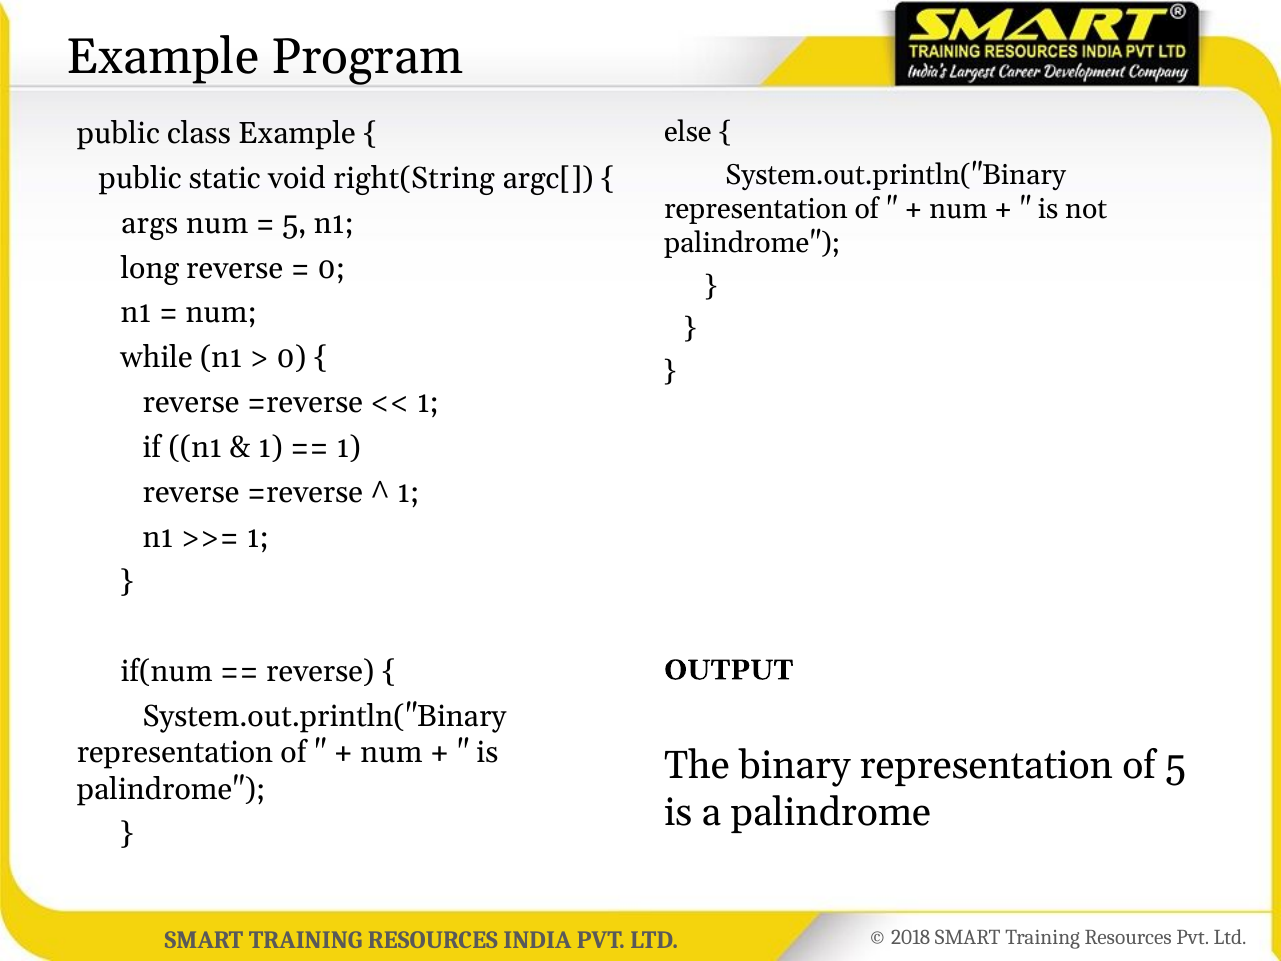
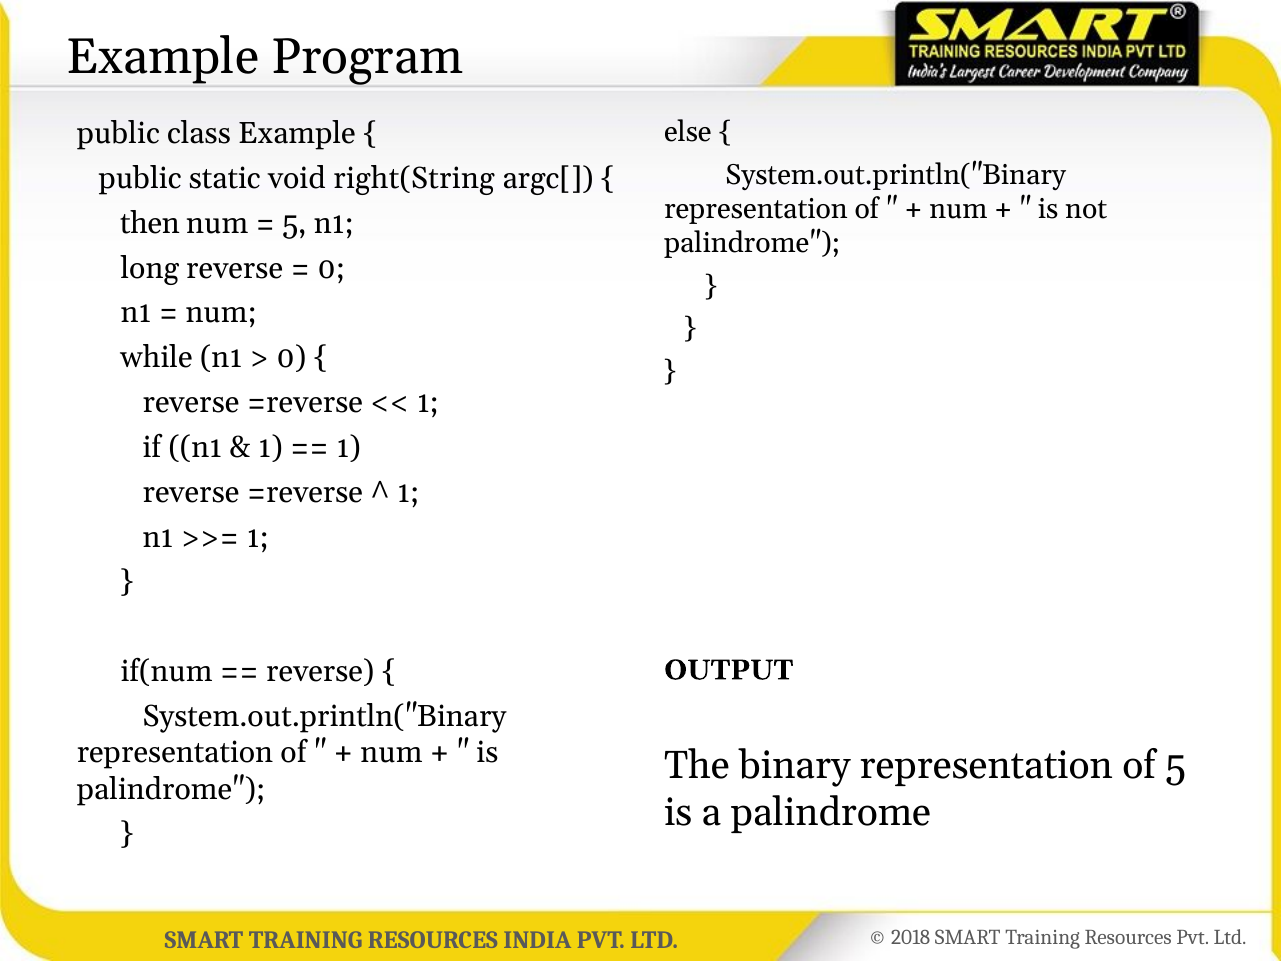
args: args -> then (150, 223)
